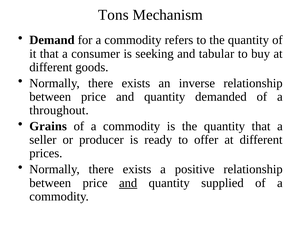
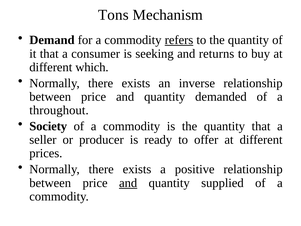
refers underline: none -> present (179, 40)
tabular: tabular -> returns (217, 54)
goods: goods -> which (92, 67)
Grains: Grains -> Society (48, 126)
